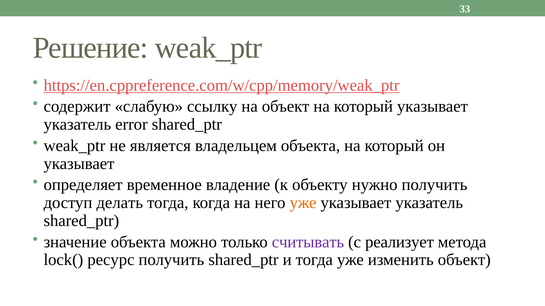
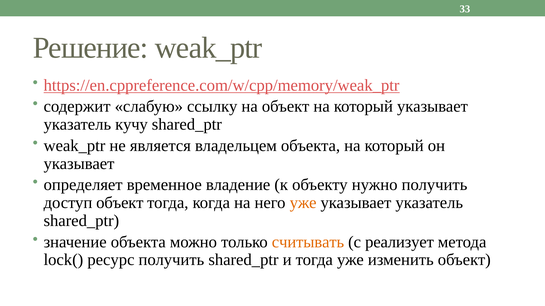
error: error -> кучу (132, 125)
доступ делать: делать -> объект (120, 203)
считывать colour: purple -> orange (308, 242)
